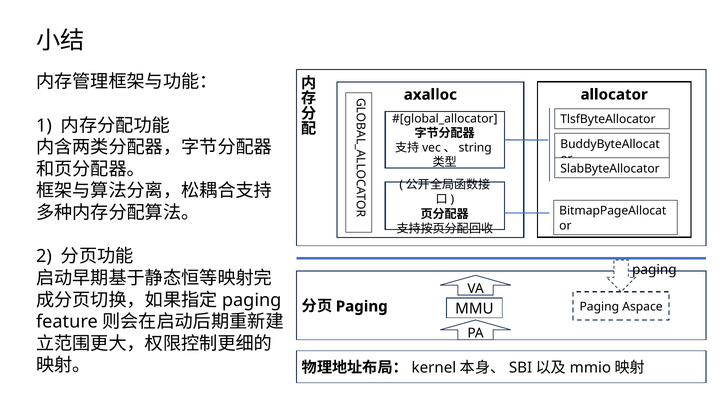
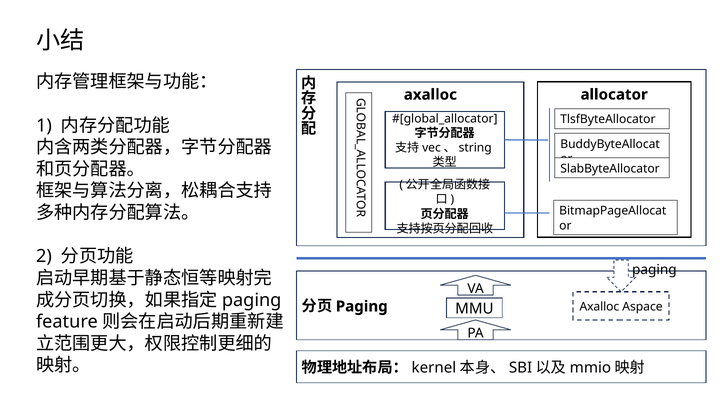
Paging: Paging -> Axalloc (599, 306)
